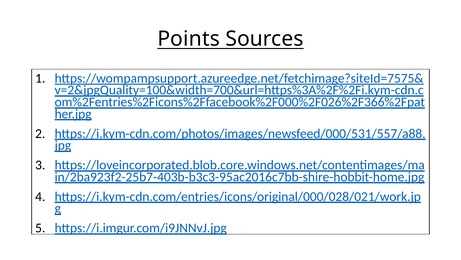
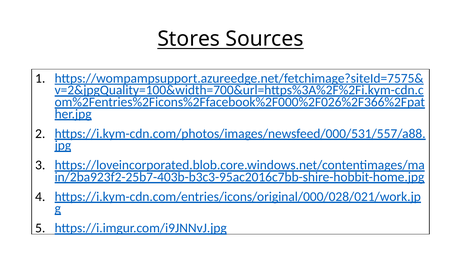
Points: Points -> Stores (189, 39)
